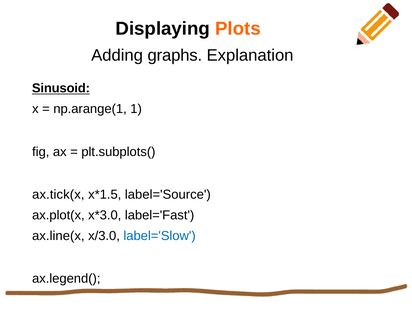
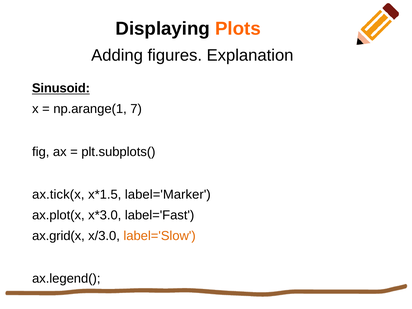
graphs: graphs -> figures (175, 55)
1: 1 -> 7 (136, 109)
label='Source: label='Source -> label='Marker (168, 195)
ax.line(x: ax.line(x -> ax.grid(x (58, 236)
label='Slow colour: blue -> orange (160, 236)
